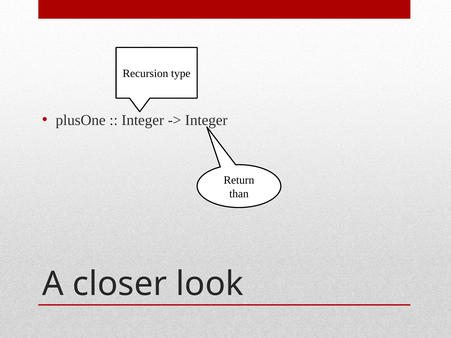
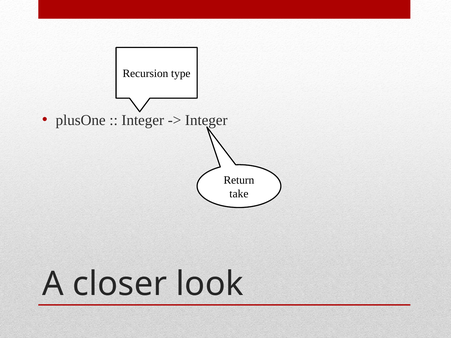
than: than -> take (239, 194)
